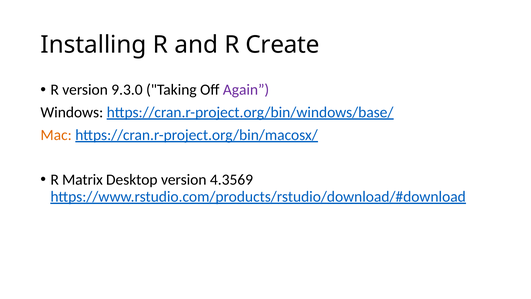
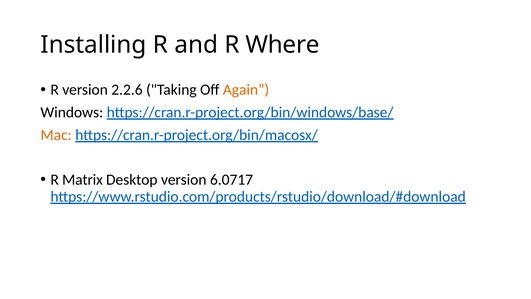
Create: Create -> Where (283, 45)
9.3.0: 9.3.0 -> 2.2.6 (127, 90)
Again colour: purple -> orange (246, 90)
4.3569: 4.3569 -> 6.0717 (232, 179)
